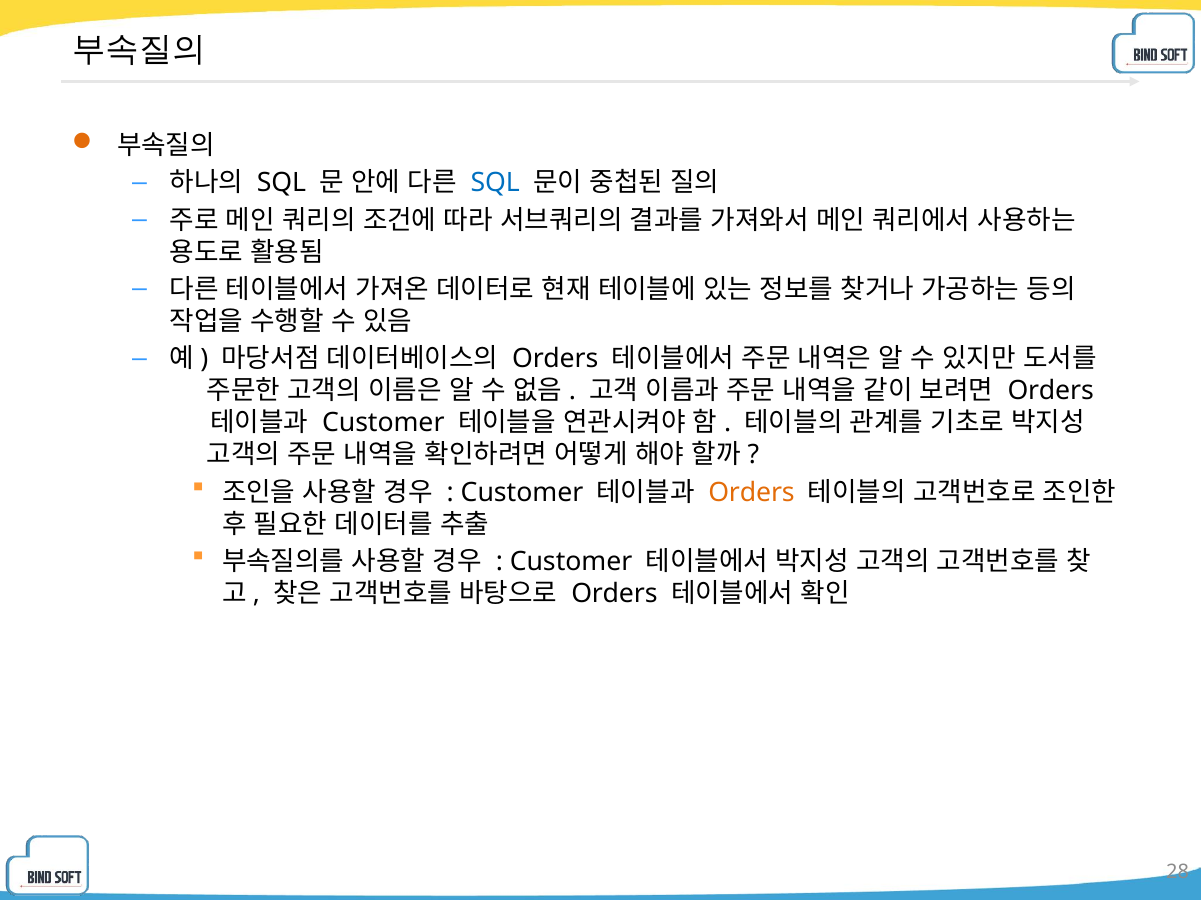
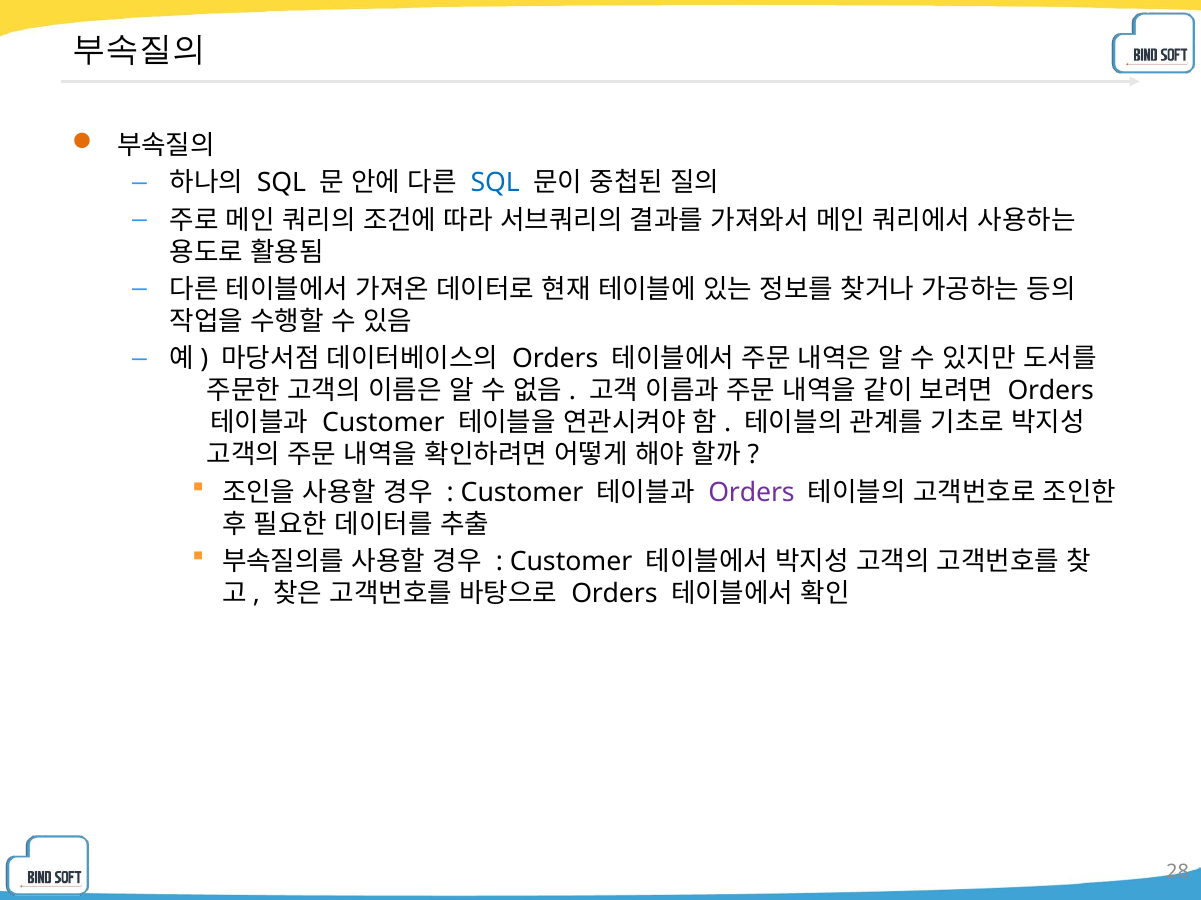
Orders colour: orange -> purple (751, 493)
